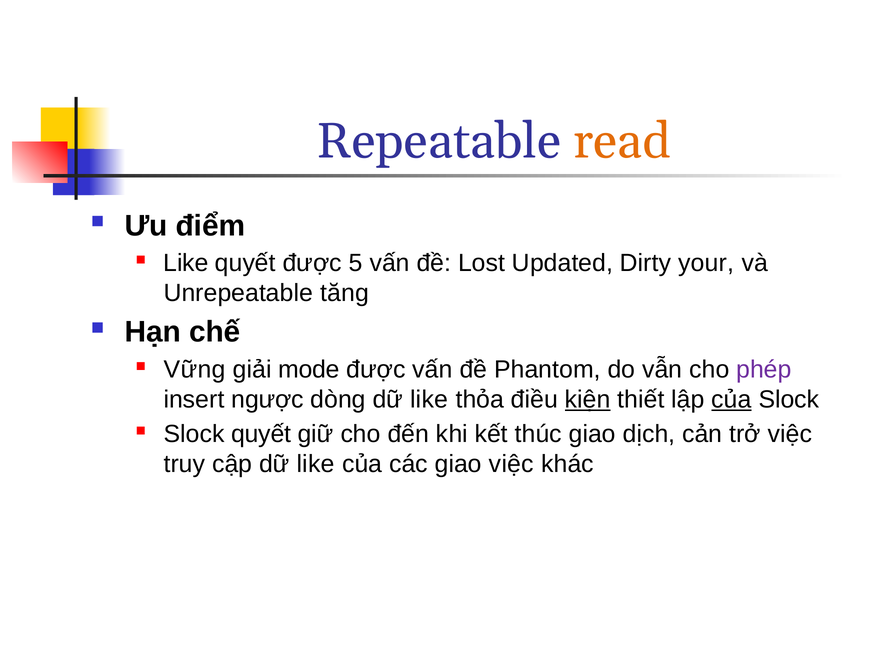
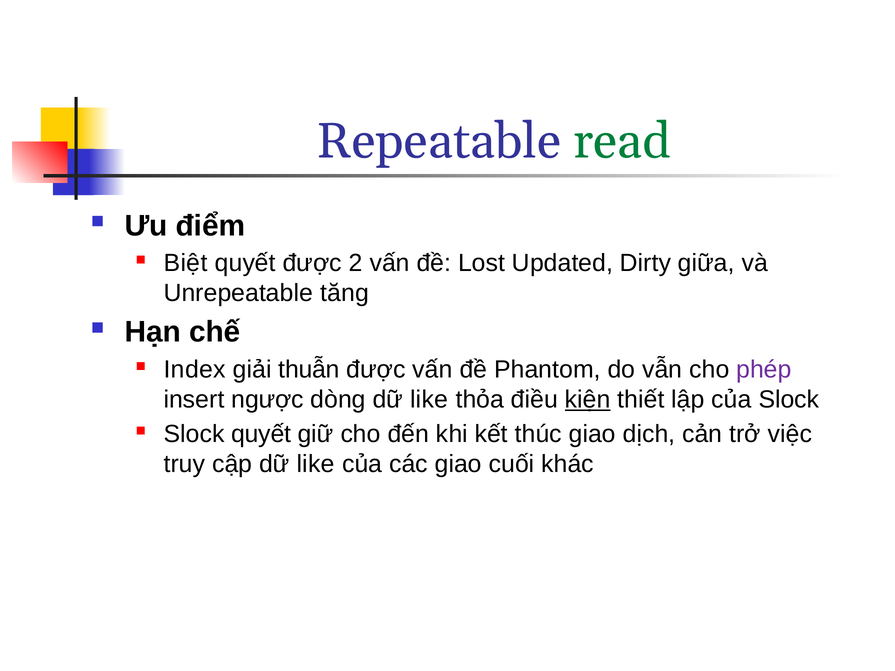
read colour: orange -> green (622, 141)
Like: Like -> Biệt (186, 263)
5: 5 -> 2 (356, 263)
your: your -> giữa (706, 263)
Vững: Vững -> Index (195, 370)
mode: mode -> thuẫn (309, 370)
của underline: present -> none (732, 400)
giao việc: việc -> cuối (512, 464)
